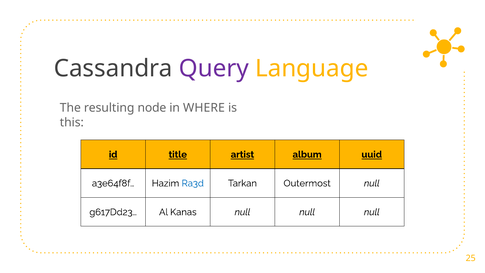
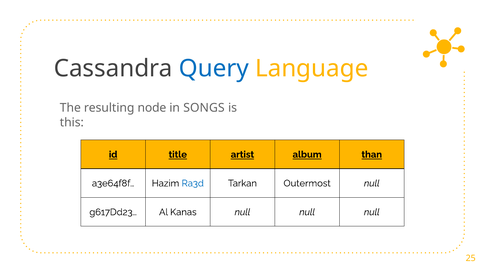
Query colour: purple -> blue (214, 68)
WHERE: WHERE -> SONGS (204, 108)
uuid: uuid -> than (372, 154)
